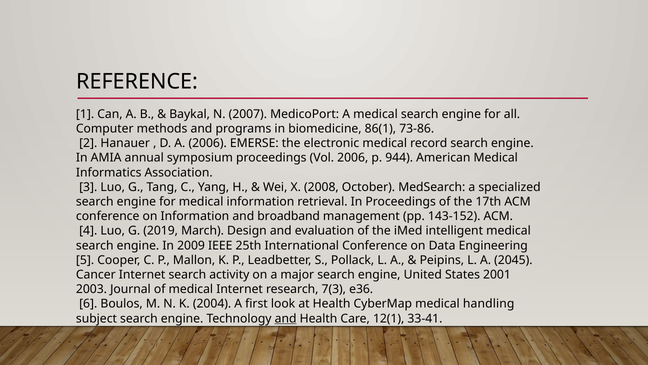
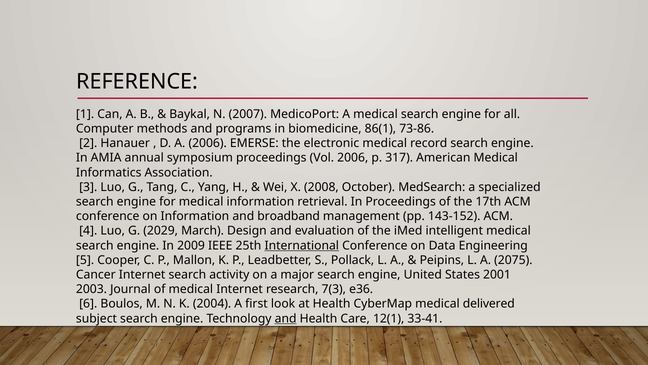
944: 944 -> 317 (399, 158)
2019: 2019 -> 2029 (161, 231)
International underline: none -> present (302, 245)
2045: 2045 -> 2075 (513, 260)
handling: handling -> delivered (489, 303)
